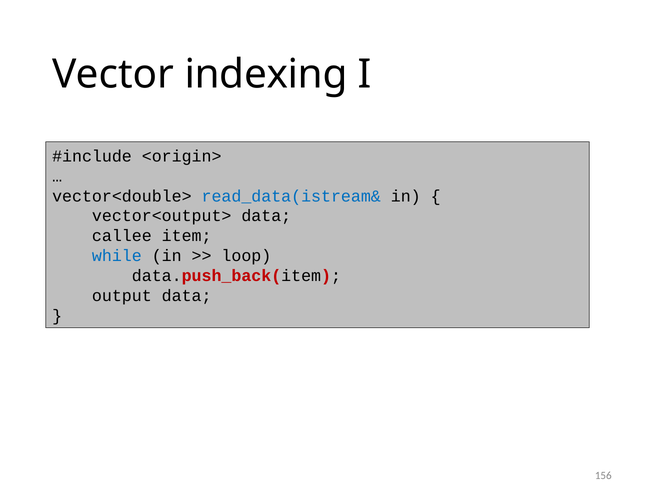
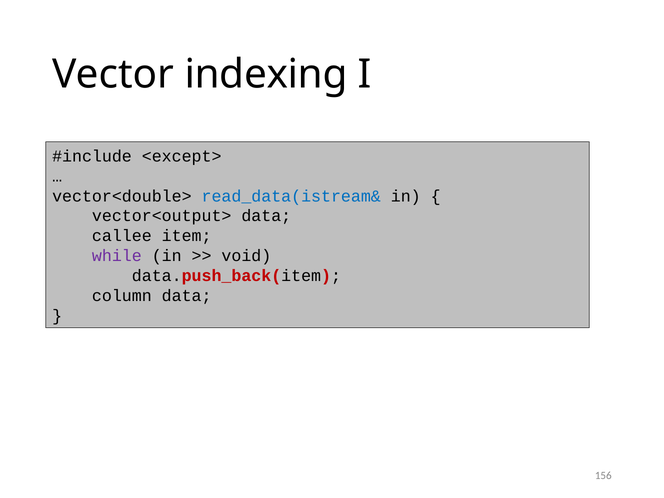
<origin>: <origin> -> <except> (182, 156)
while colour: blue -> purple (117, 256)
loop: loop -> void (246, 256)
output: output -> column (122, 296)
